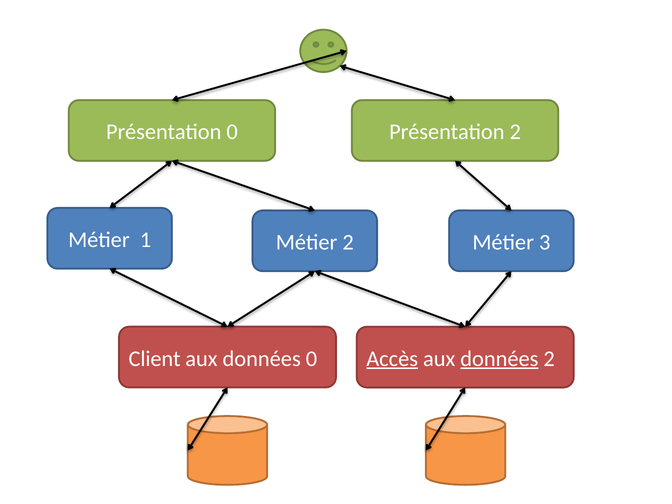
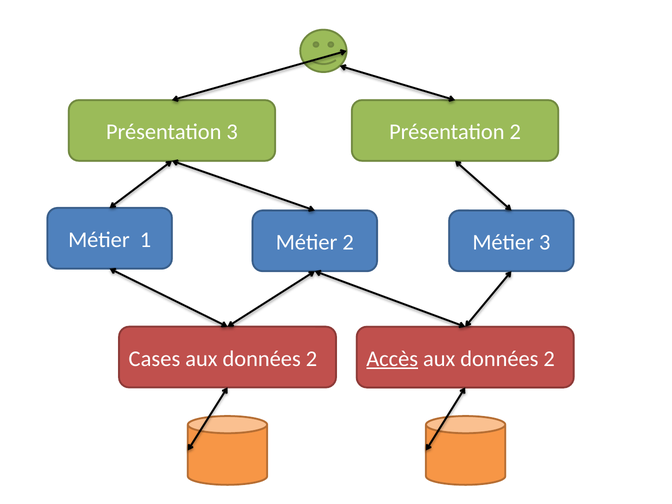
Présentation 0: 0 -> 3 (232, 132)
Client: Client -> Cases (154, 359)
0: 0 -> 2 (311, 359)
données underline: present -> none (499, 359)
